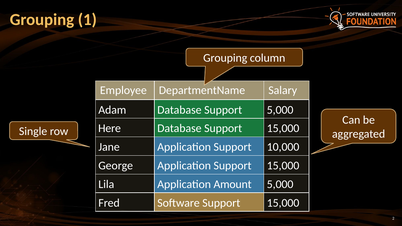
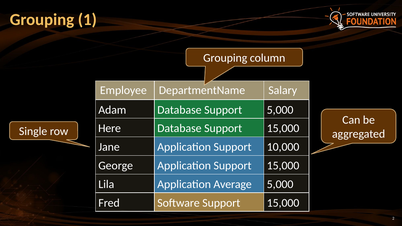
Amount: Amount -> Average (233, 184)
